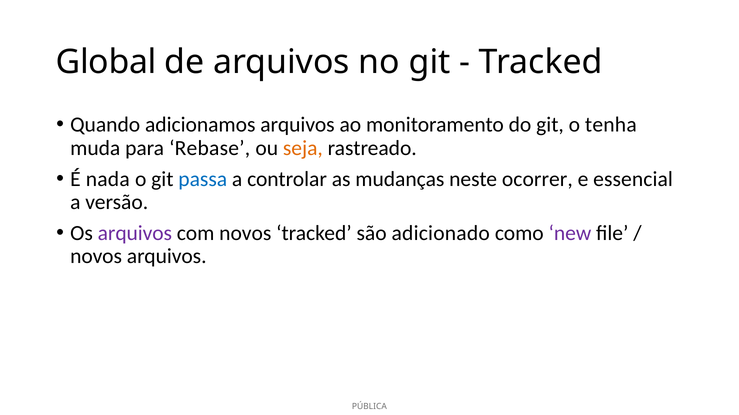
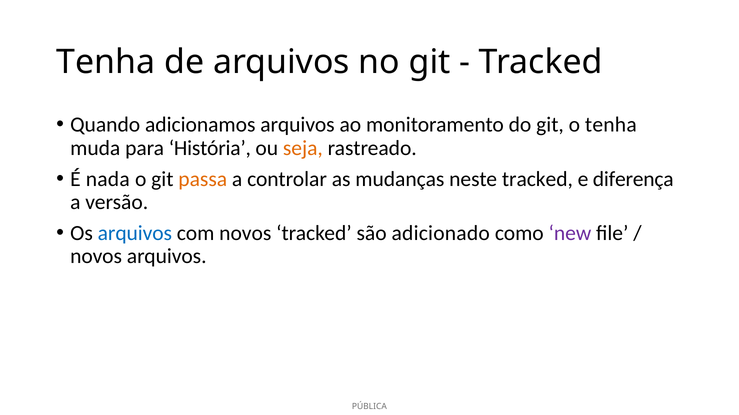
Global: Global -> Tenha (106, 62)
Rebase: Rebase -> História (210, 148)
passa colour: blue -> orange (203, 179)
neste ocorrer: ocorrer -> tracked (537, 179)
essencial: essencial -> diferença (633, 179)
arquivos colour: purple -> blue (135, 233)
